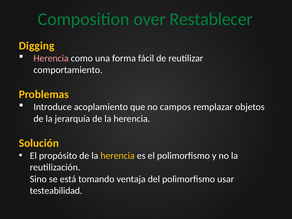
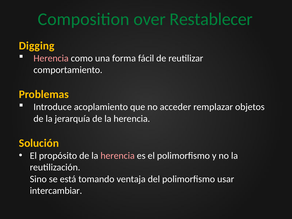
campos: campos -> acceder (175, 107)
herencia colour: yellow -> pink (118, 156)
testeabilidad: testeabilidad -> intercambiar (56, 191)
